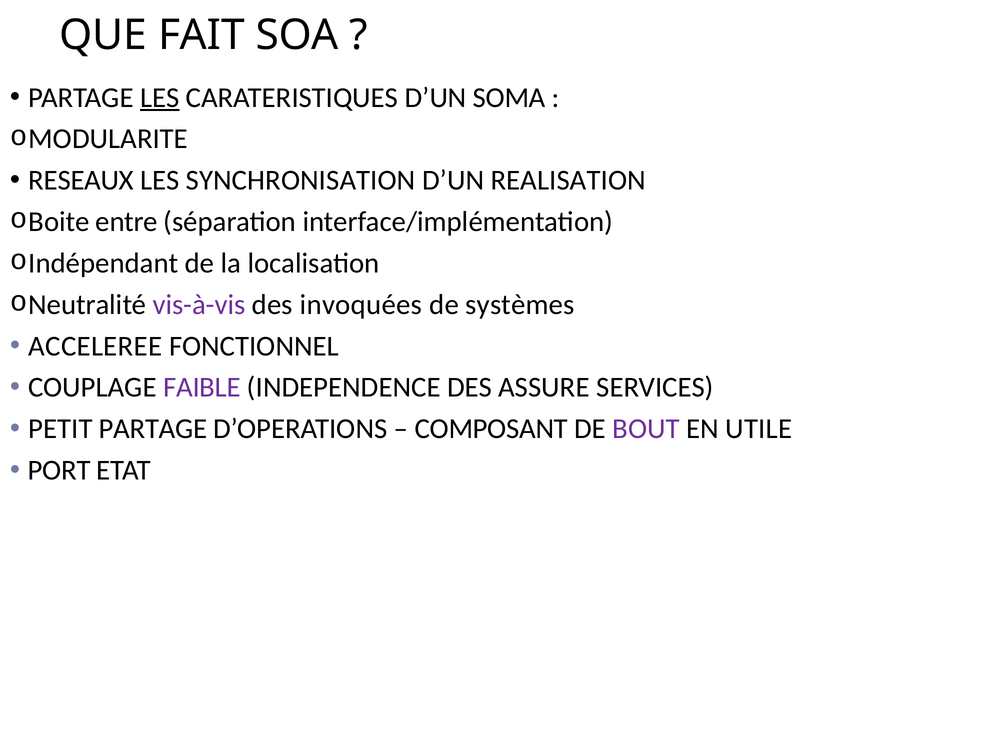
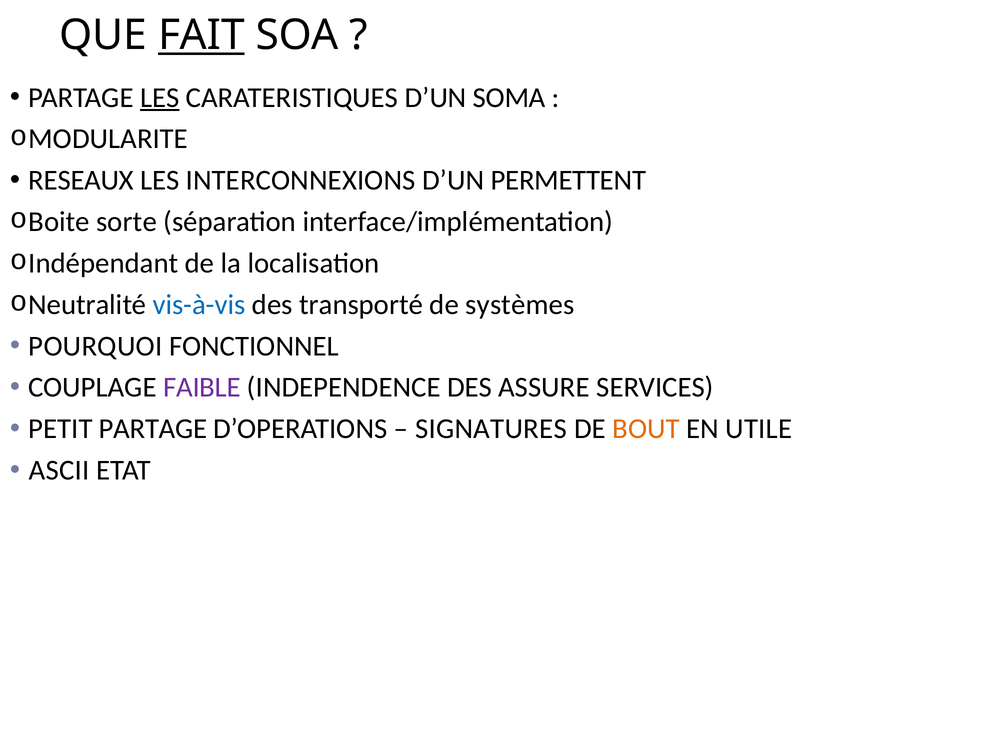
FAIT underline: none -> present (201, 35)
SYNCHRONISATION: SYNCHRONISATION -> INTERCONNEXIONS (301, 180)
REALISATION: REALISATION -> PERMETTENT (568, 180)
entre: entre -> sorte (126, 222)
vis-à-vis colour: purple -> blue (199, 305)
invoquées: invoquées -> transporté (361, 305)
ACCELEREE: ACCELEREE -> POURQUOI (95, 346)
COMPOSANT: COMPOSANT -> SIGNATURES (491, 429)
BOUT colour: purple -> orange (646, 429)
PORT: PORT -> ASCII (59, 470)
